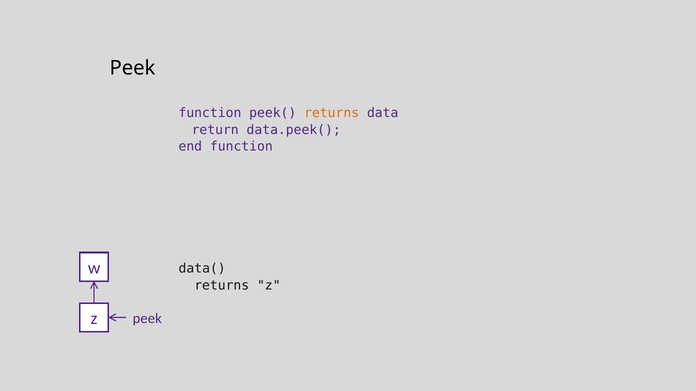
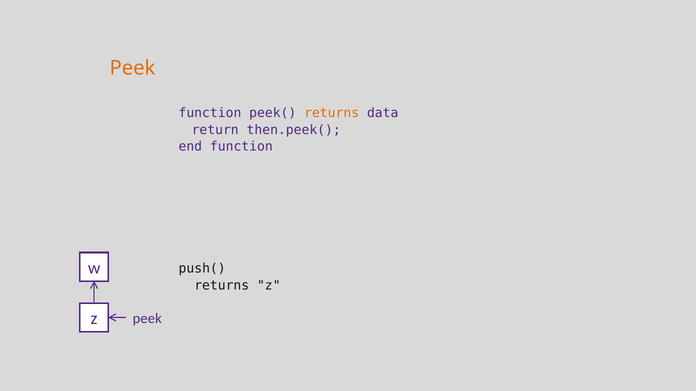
Peek colour: black -> orange (132, 68)
data.peek(: data.peek( -> then.peek( (294, 130)
data(: data( -> push( (202, 269)
